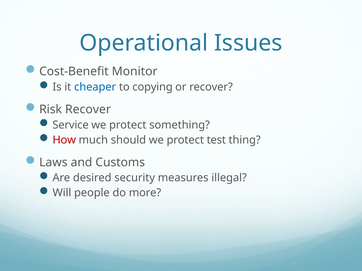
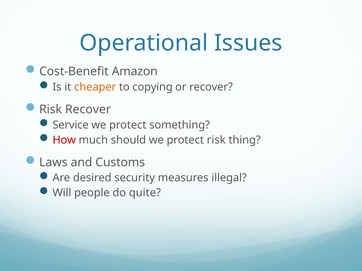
Monitor: Monitor -> Amazon (135, 72)
cheaper colour: blue -> orange (95, 87)
protect test: test -> risk (216, 140)
more: more -> quite (145, 193)
